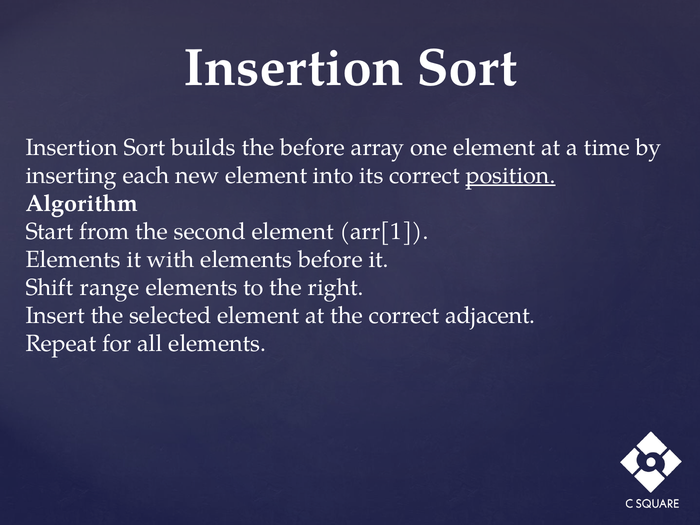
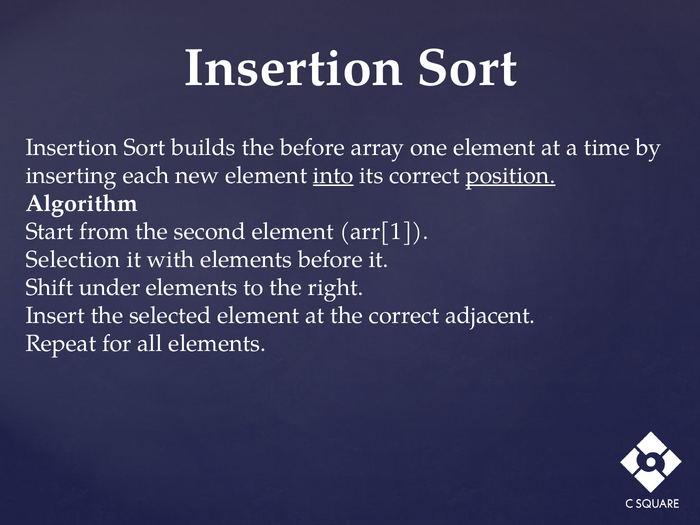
into underline: none -> present (333, 175)
Elements: Elements -> Selection (73, 259)
range: range -> under (110, 287)
